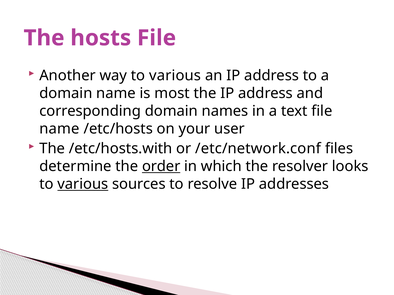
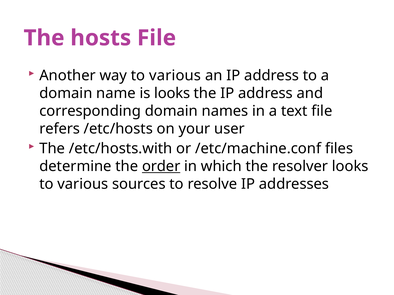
is most: most -> looks (172, 93)
name: name -> refers (60, 129)
/etc/network.conf: /etc/network.conf -> /etc/machine.conf (258, 149)
various underline: present -> none (83, 184)
